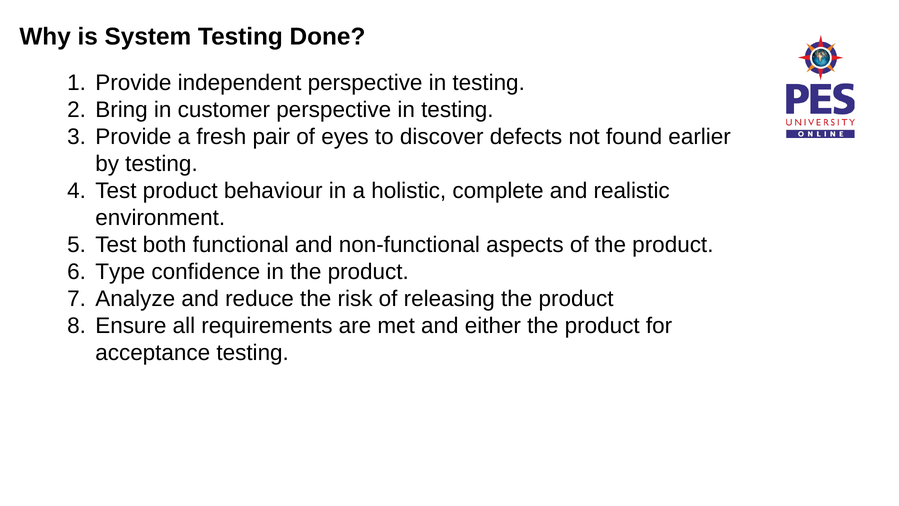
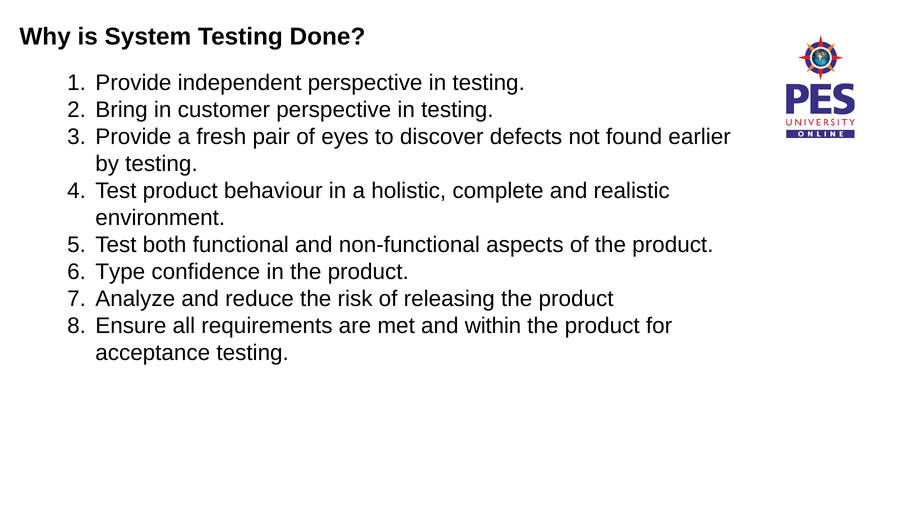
either: either -> within (493, 326)
